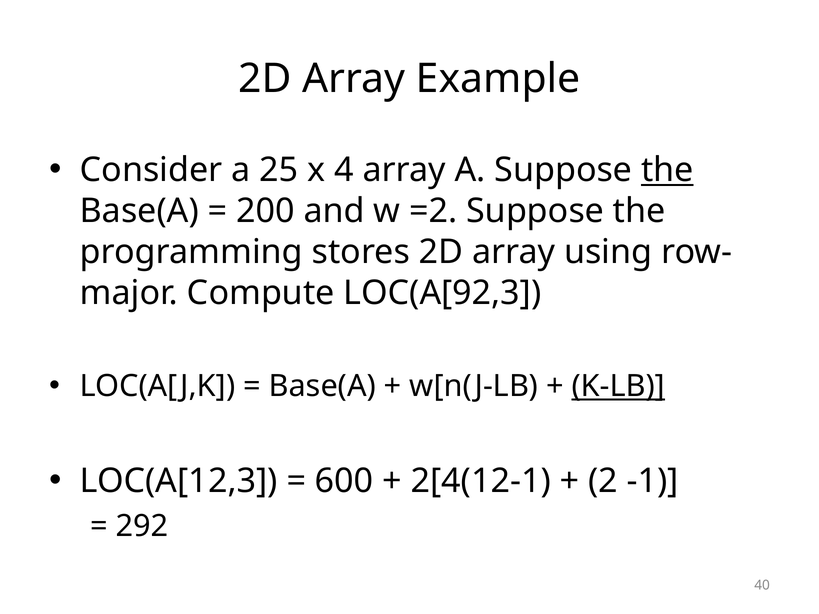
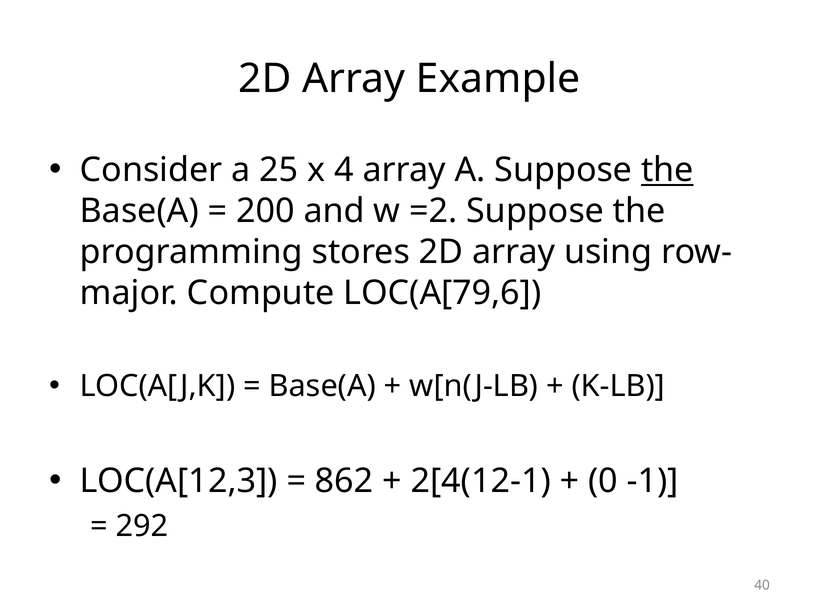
LOC(A[92,3: LOC(A[92,3 -> LOC(A[79,6 (442, 293)
K-LB underline: present -> none (618, 386)
600: 600 -> 862 (344, 481)
2: 2 -> 0 (603, 481)
